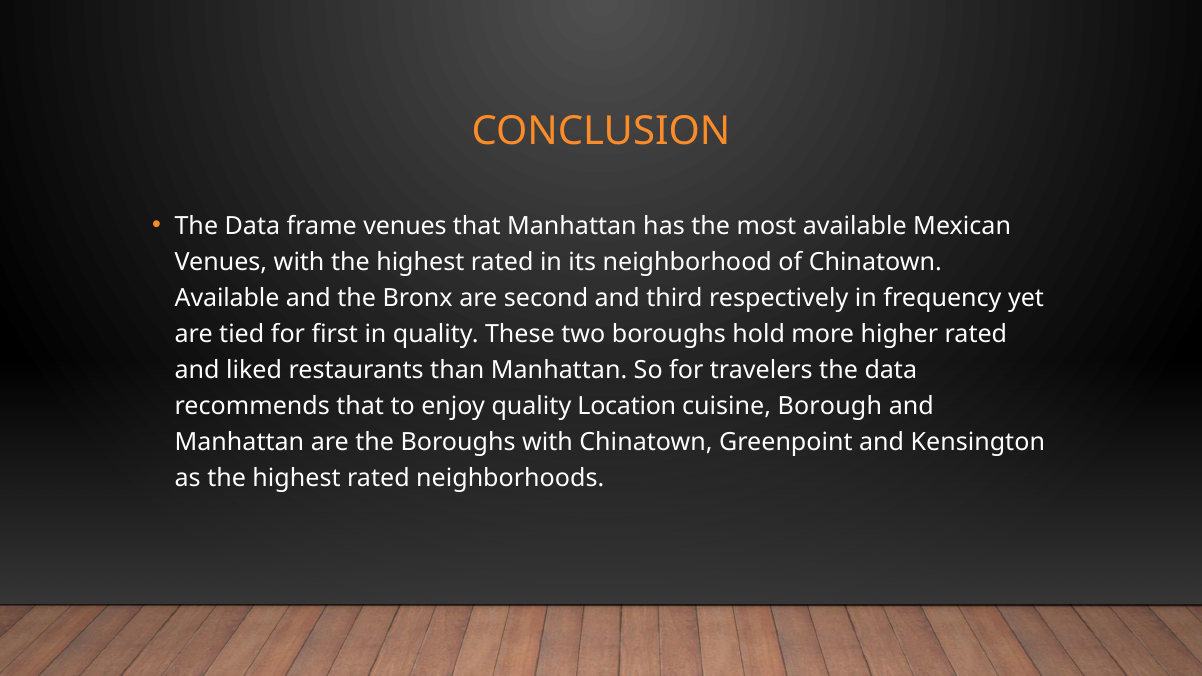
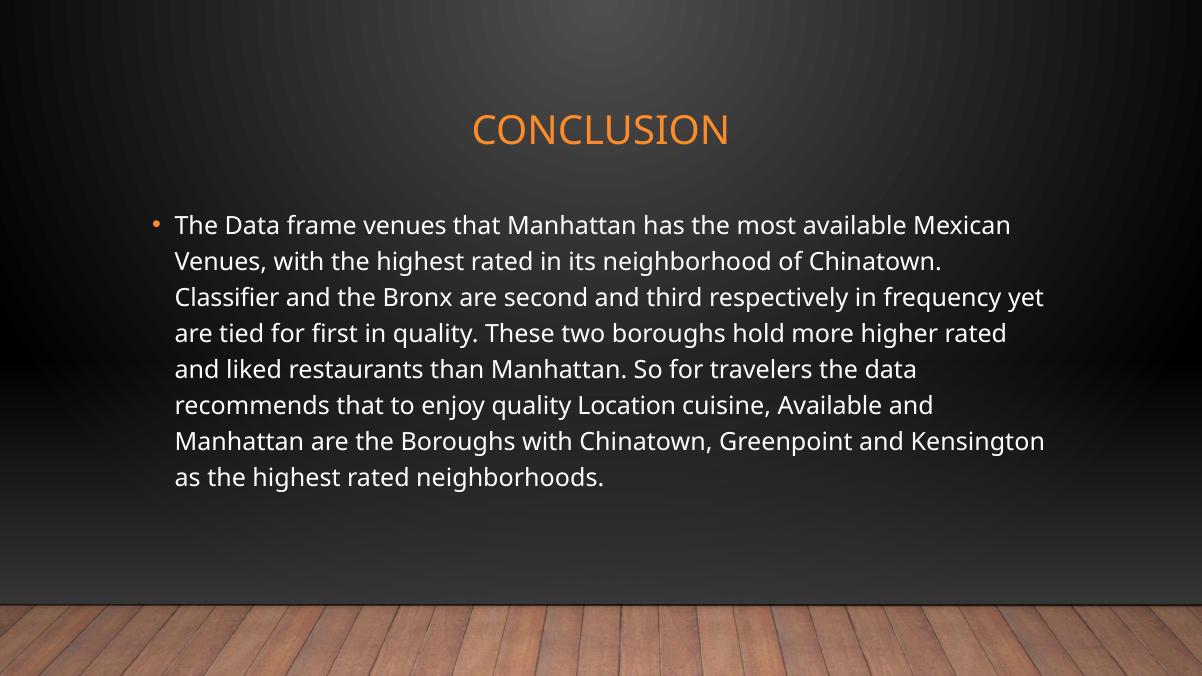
Available: Available -> Classifier (227, 298)
cuisine Borough: Borough -> Available (830, 406)
